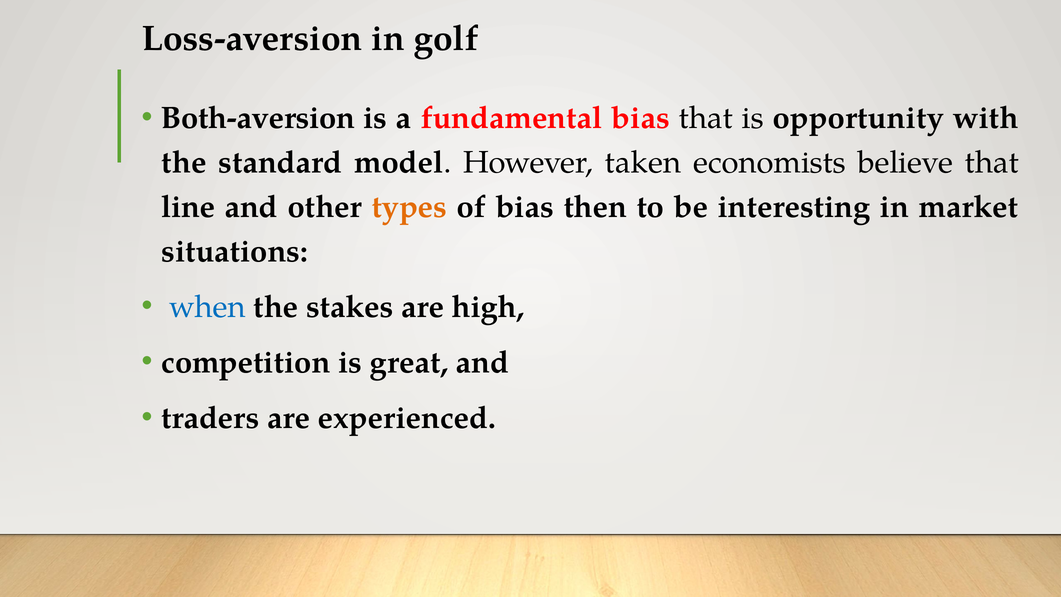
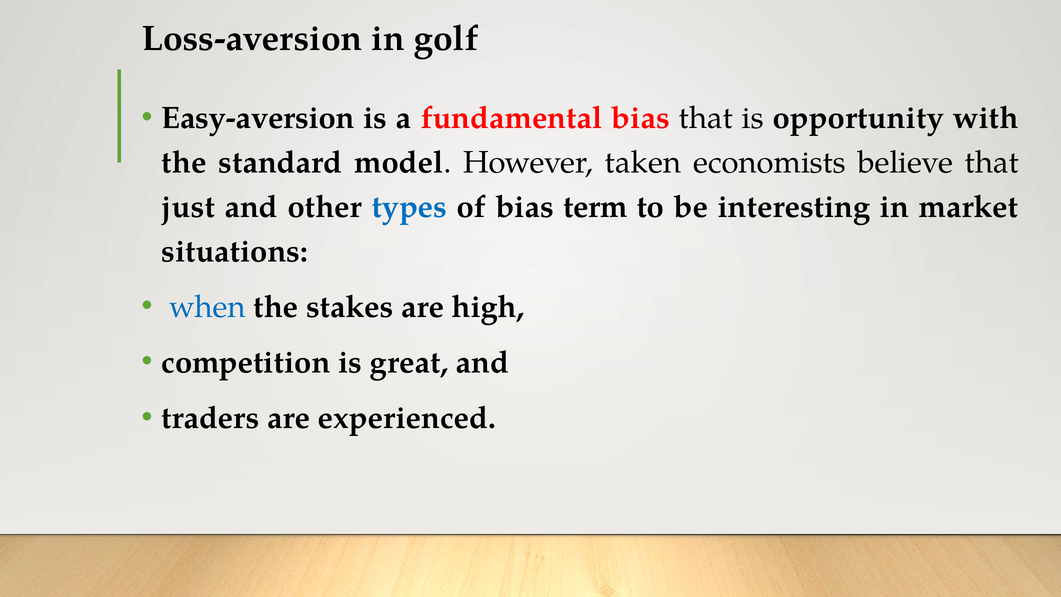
Both-aversion: Both-aversion -> Easy-aversion (258, 118)
line: line -> just (188, 207)
types colour: orange -> blue (409, 207)
then: then -> term (595, 207)
